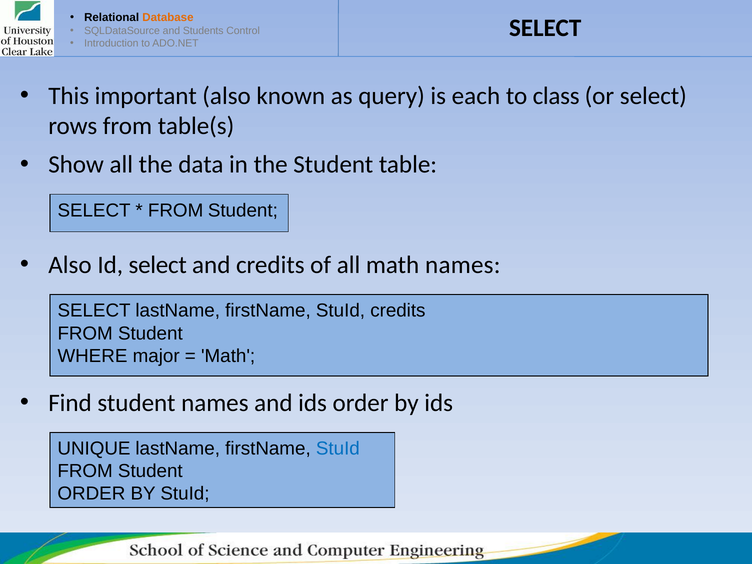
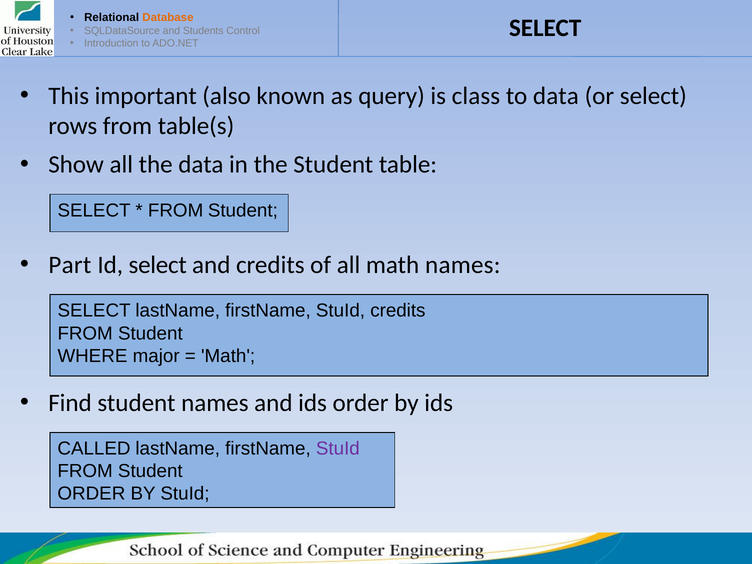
each: each -> class (476, 96)
to class: class -> data (556, 96)
Also: Also -> Part (70, 265)
UNIQUE: UNIQUE -> CALLED (94, 449)
StuId colour: blue -> purple (338, 449)
